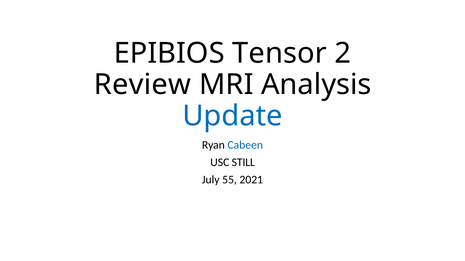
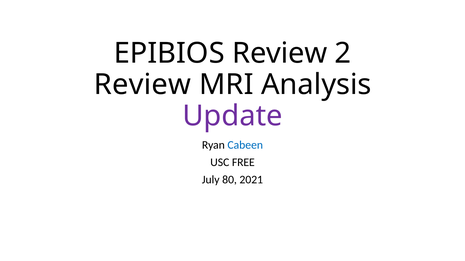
EPIBIOS Tensor: Tensor -> Review (280, 53)
Update colour: blue -> purple (232, 116)
STILL: STILL -> FREE (243, 163)
55: 55 -> 80 (230, 180)
